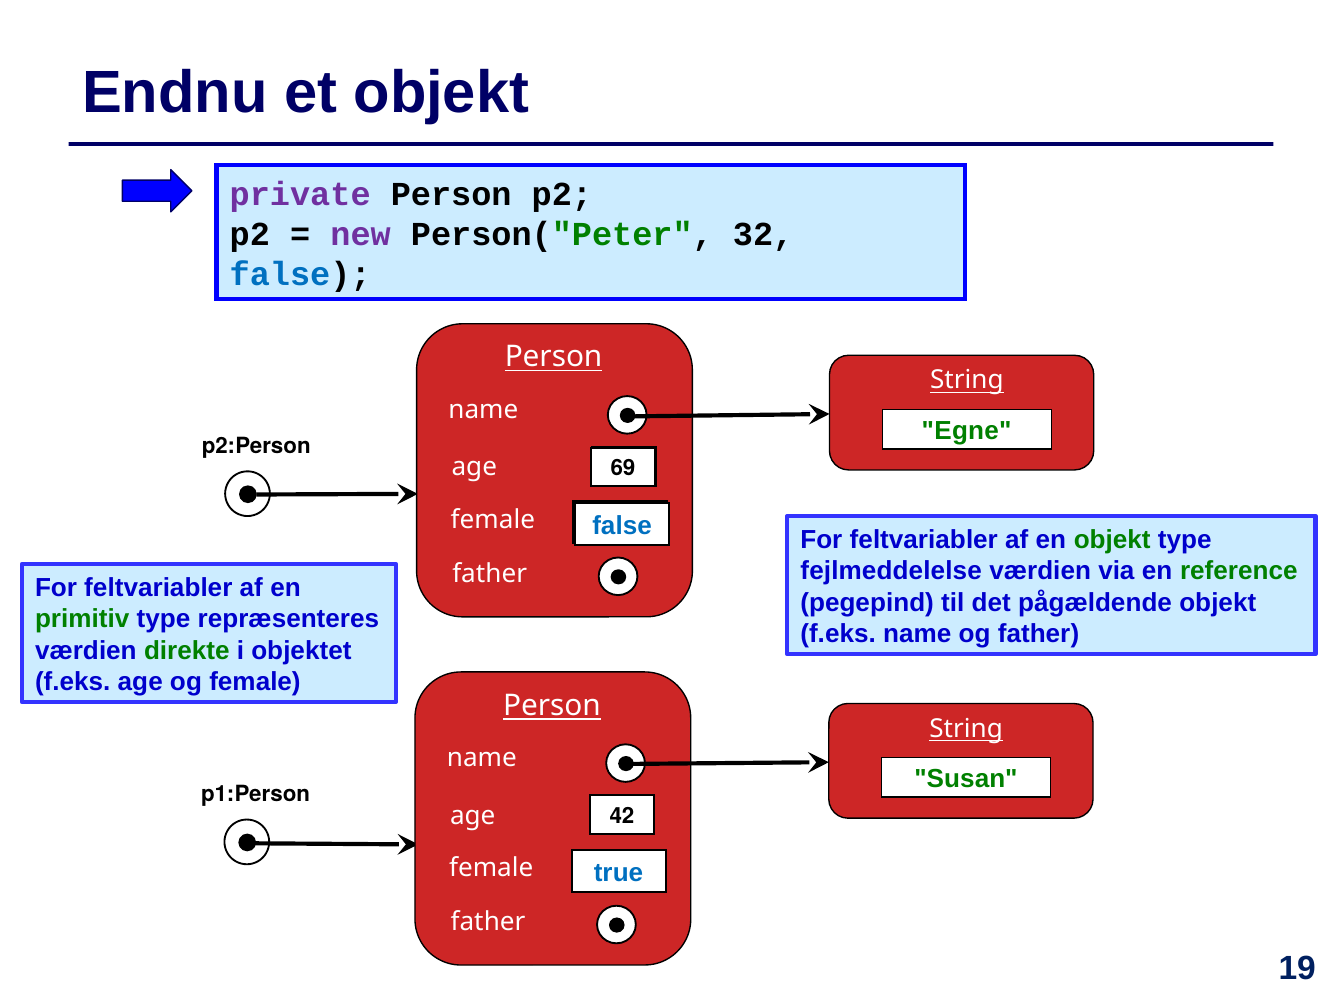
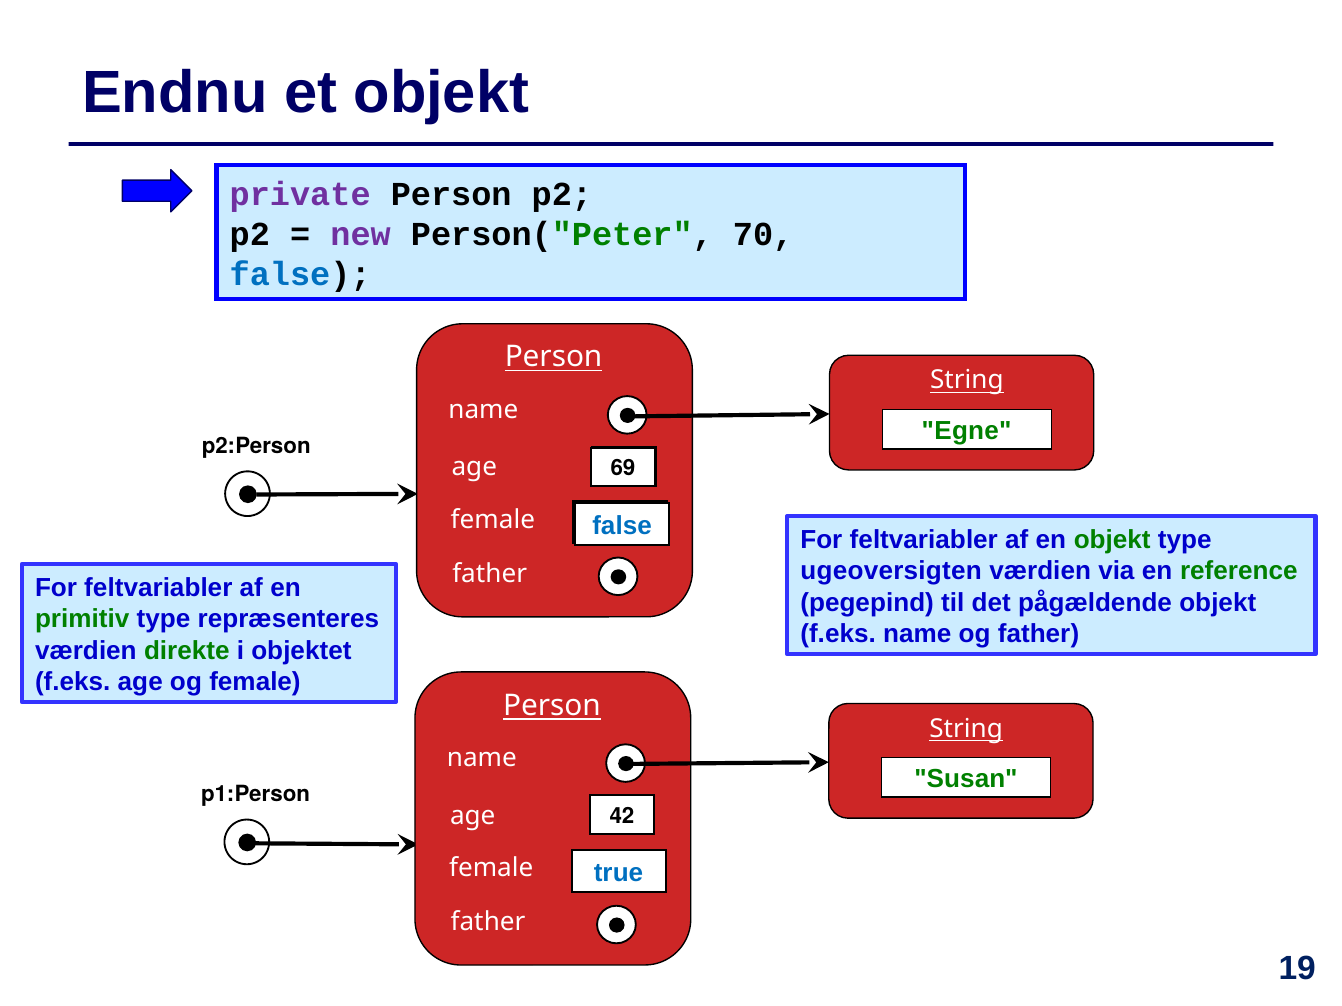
32: 32 -> 70 (763, 235)
fejlmeddelelse: fejlmeddelelse -> ugeoversigten (891, 572)
